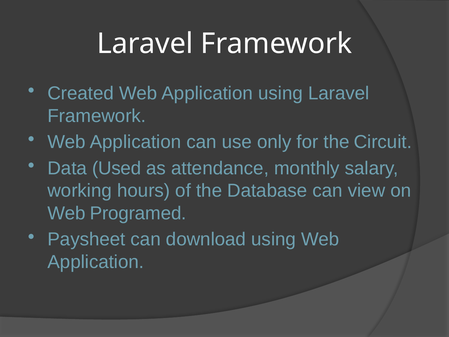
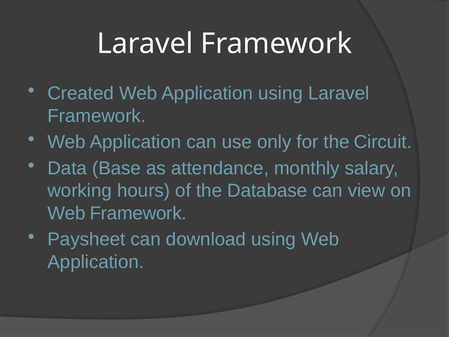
Used: Used -> Base (117, 168)
Web Programed: Programed -> Framework (138, 213)
